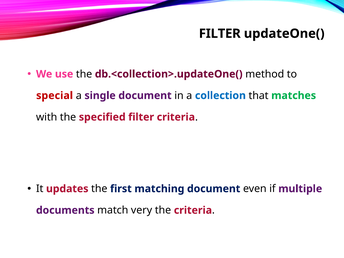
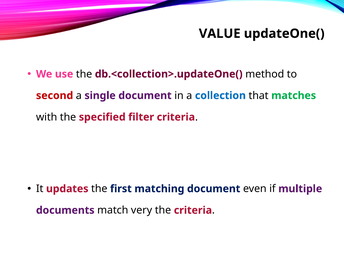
FILTER: FILTER -> VALUE (220, 34)
special: special -> second (55, 96)
